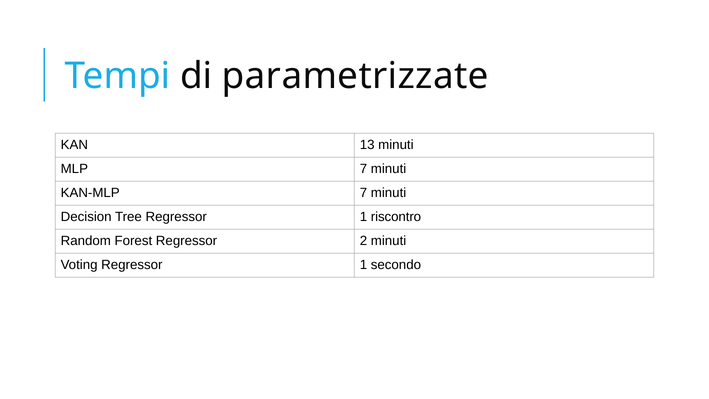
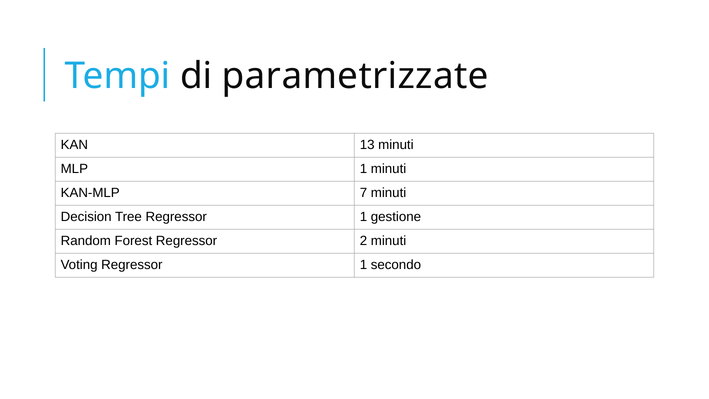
MLP 7: 7 -> 1 (363, 169)
riscontro: riscontro -> gestione (396, 217)
